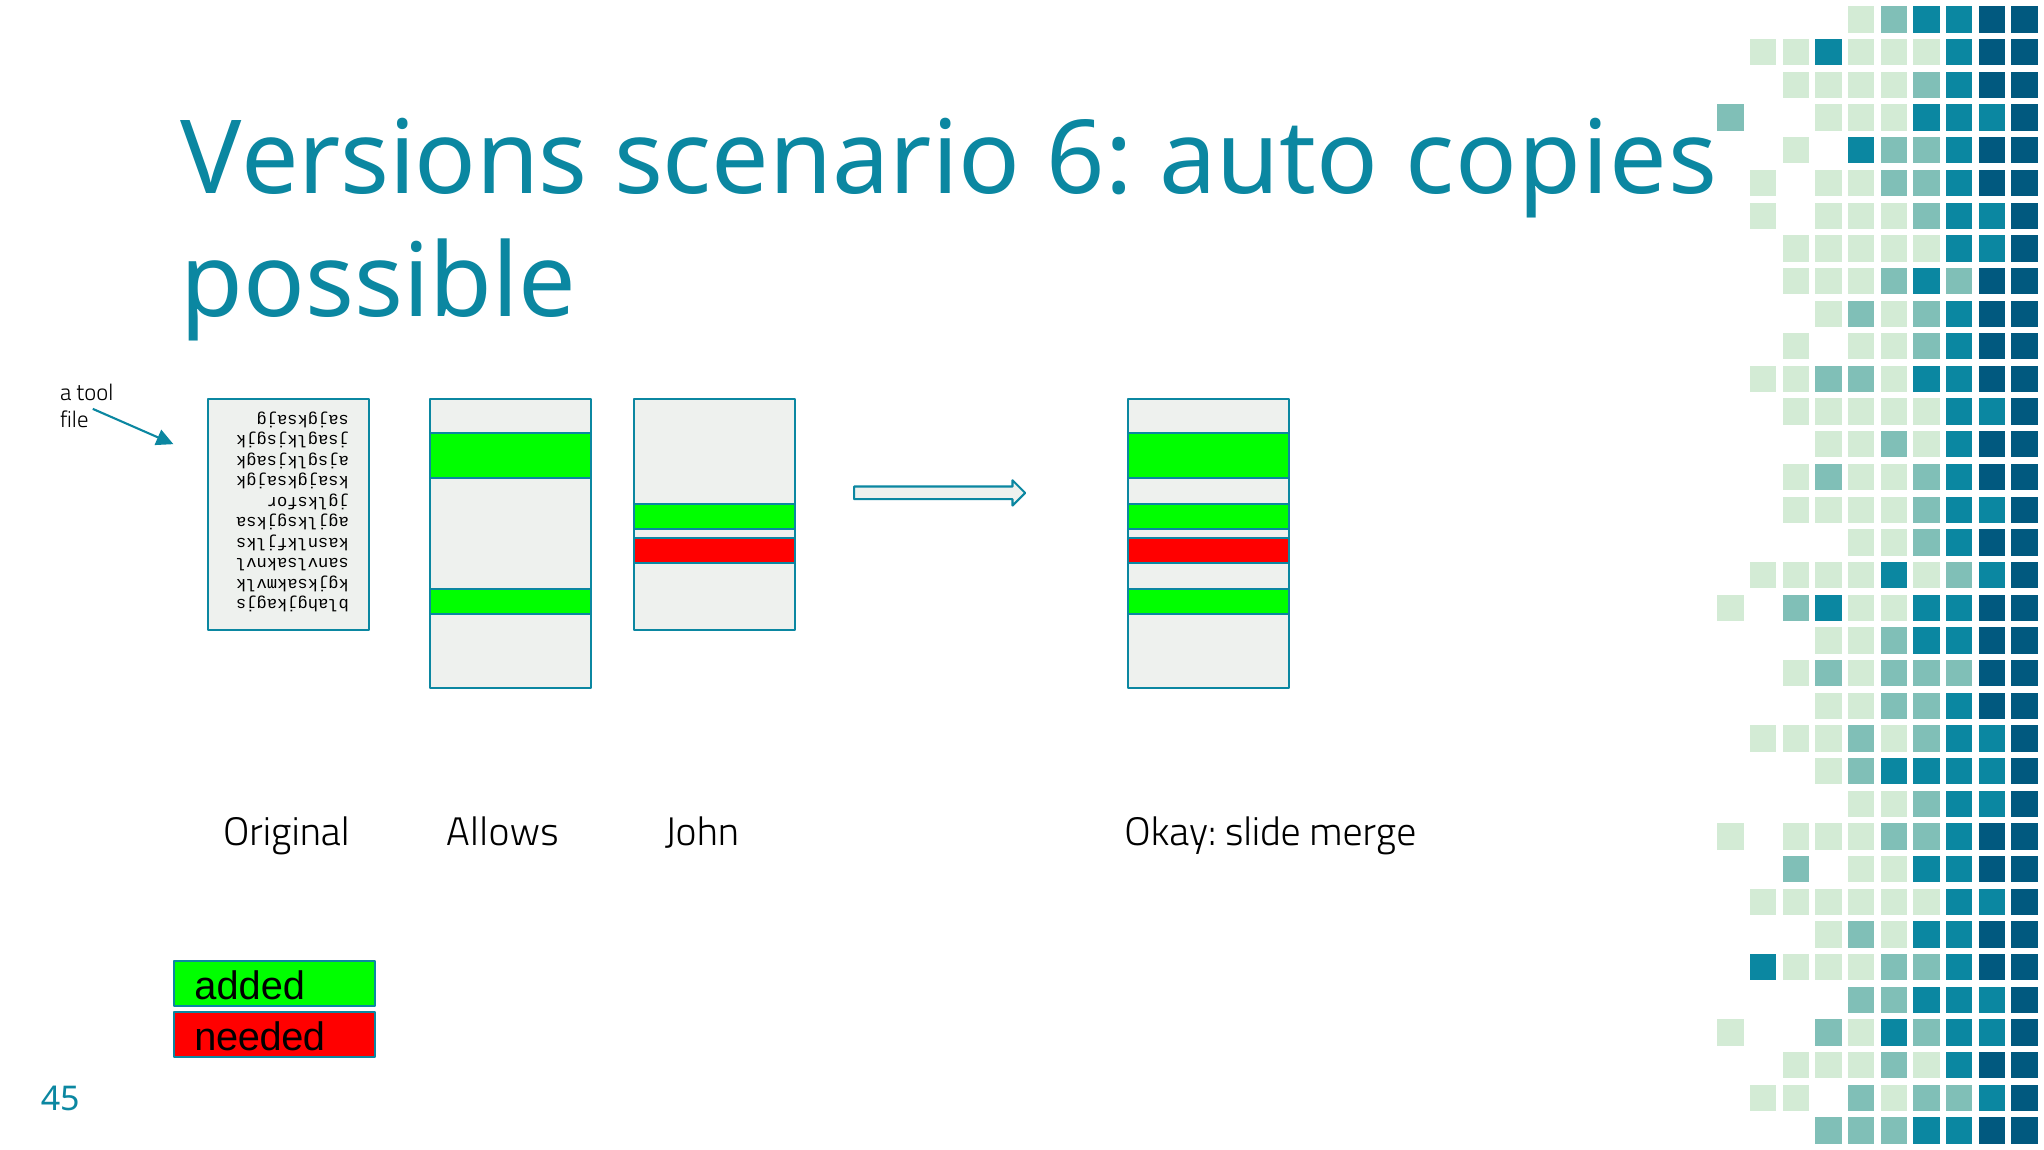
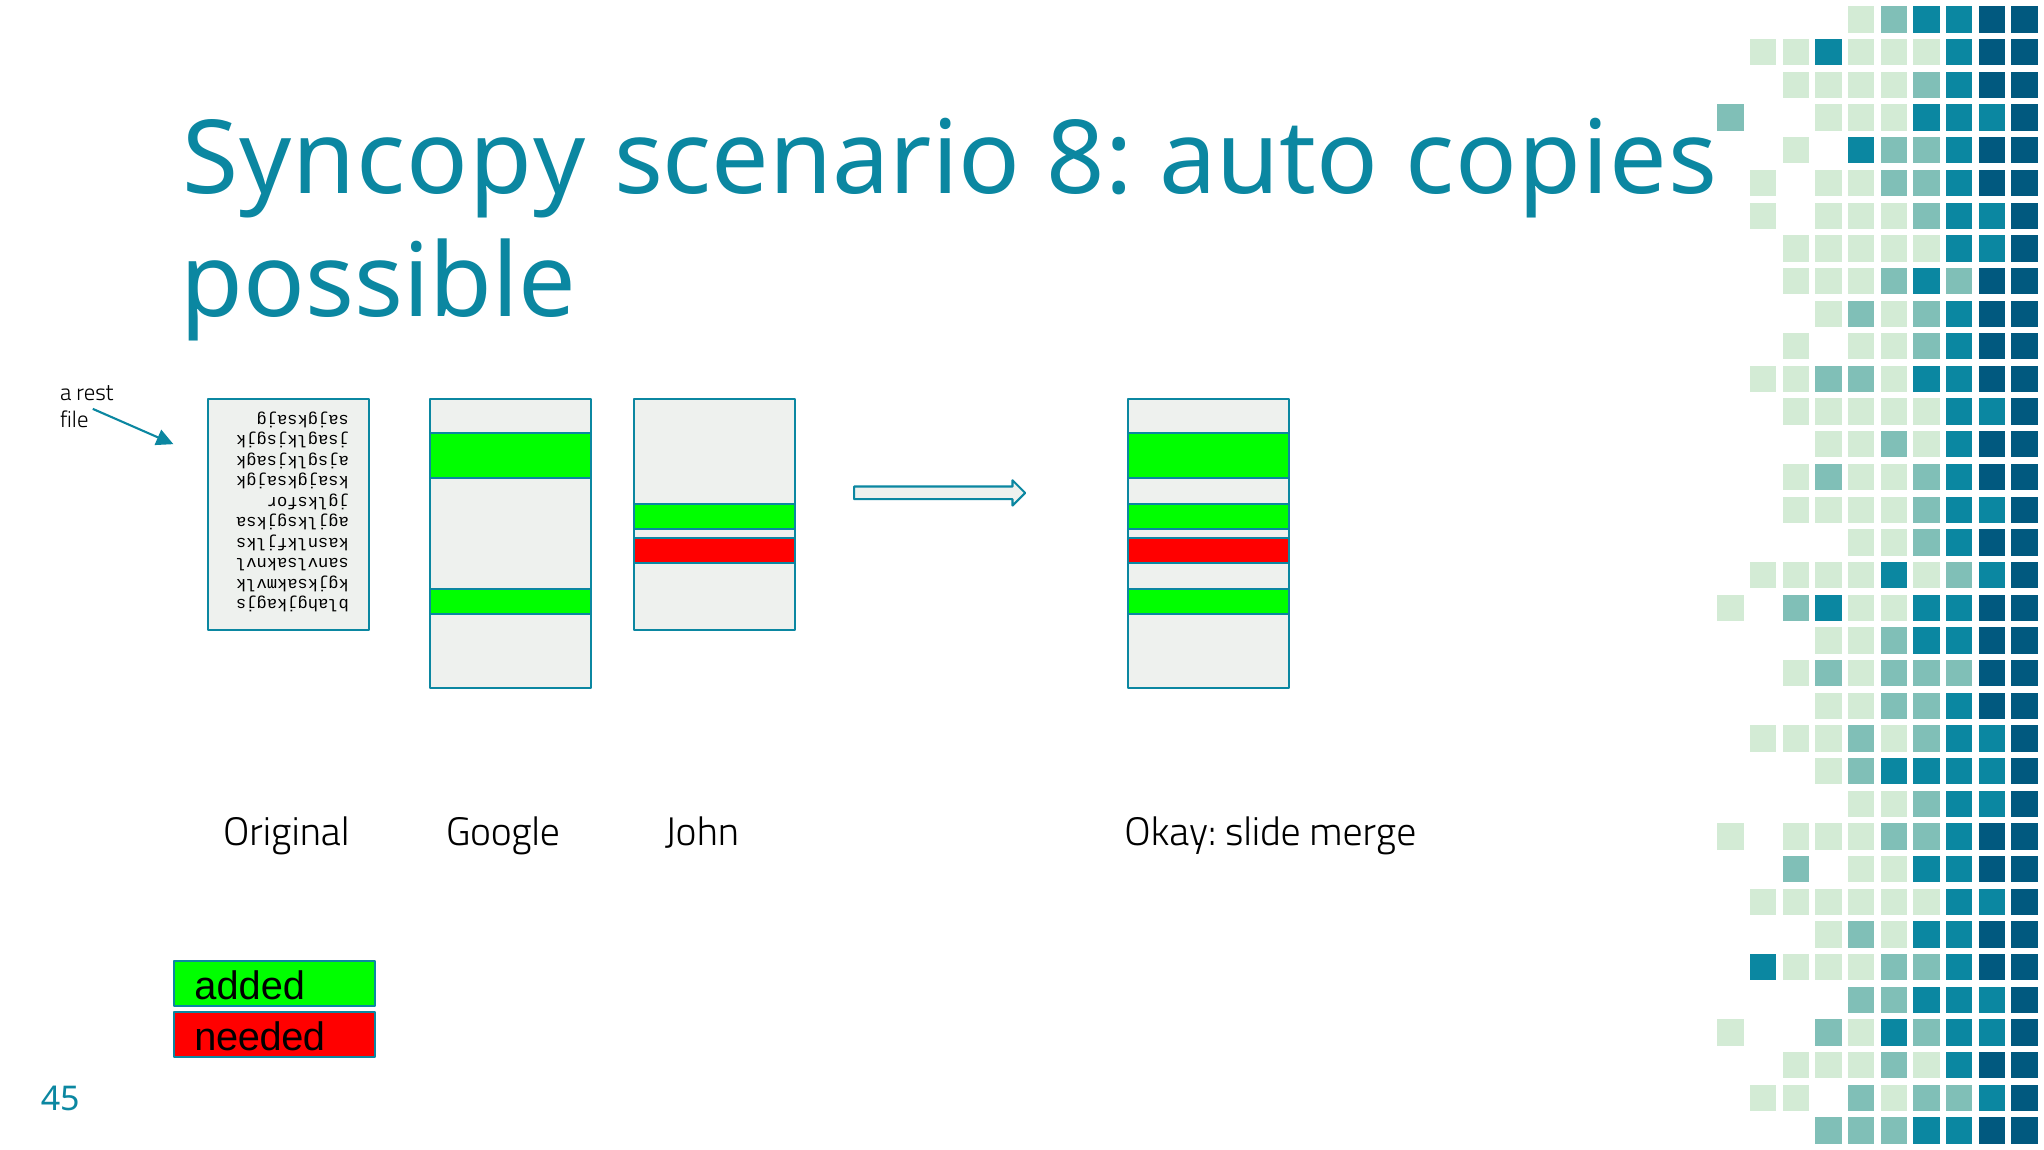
Versions: Versions -> Syncopy (384, 160)
6: 6 -> 8 (1090, 160)
tool: tool -> rest (95, 392)
Allows: Allows -> Google (503, 832)
